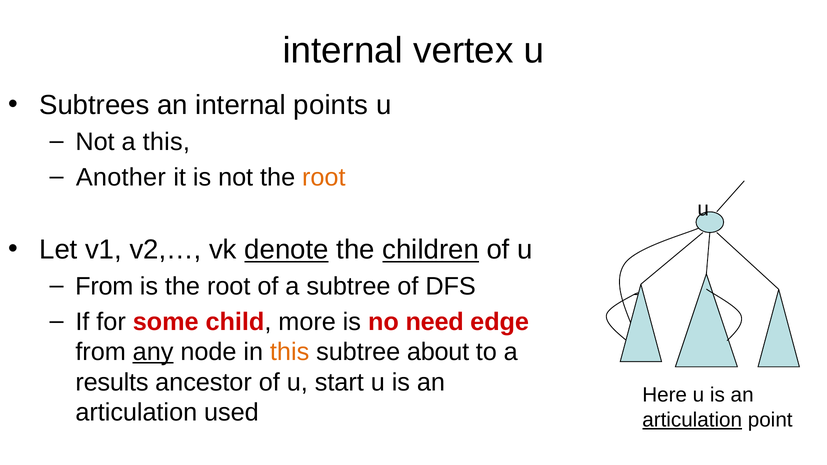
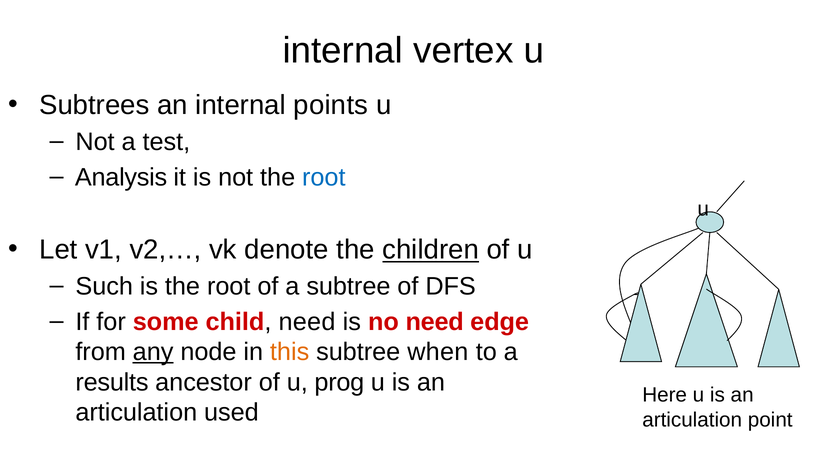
a this: this -> test (166, 142)
Another: Another -> Analysis (121, 177)
root colour: orange -> blue (324, 177)
denote underline: present -> none (287, 250)
From: From -> Such (104, 287)
child more: more -> need (307, 322)
about: about -> when (438, 352)
start: start -> prog (339, 383)
articulation underline: present -> none (692, 420)
